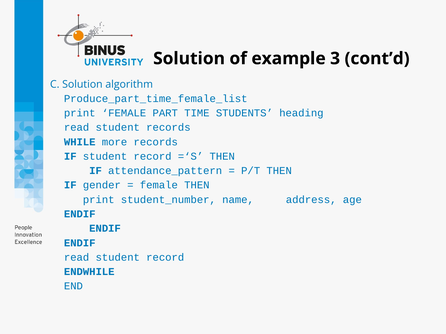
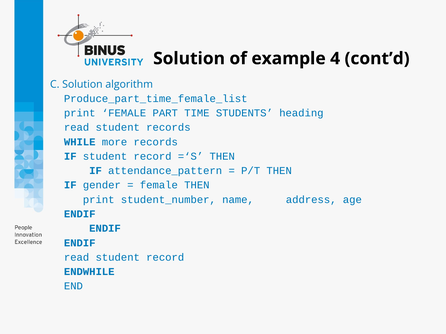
3: 3 -> 4 (335, 59)
